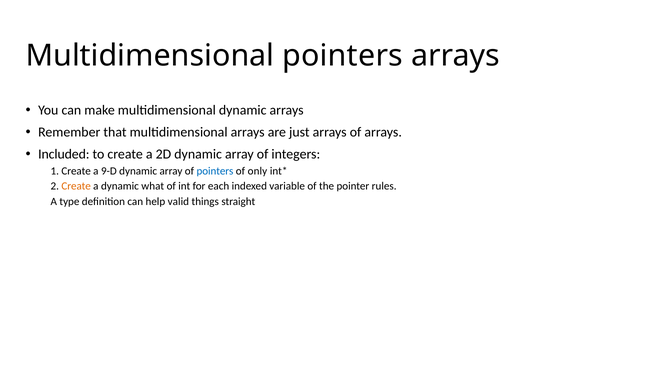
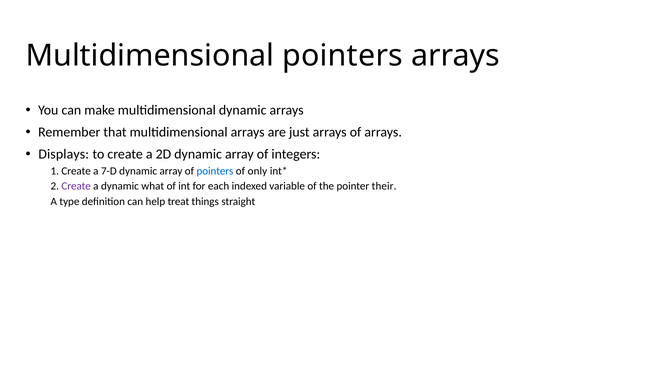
Included: Included -> Displays (64, 154)
9-D: 9-D -> 7-D (109, 171)
Create colour: orange -> purple (76, 187)
rules: rules -> their (384, 187)
valid: valid -> treat (178, 202)
